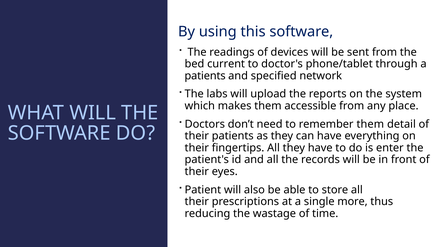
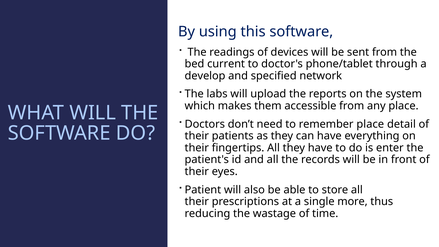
patients: patients -> develop (205, 76)
remember them: them -> place (370, 124)
